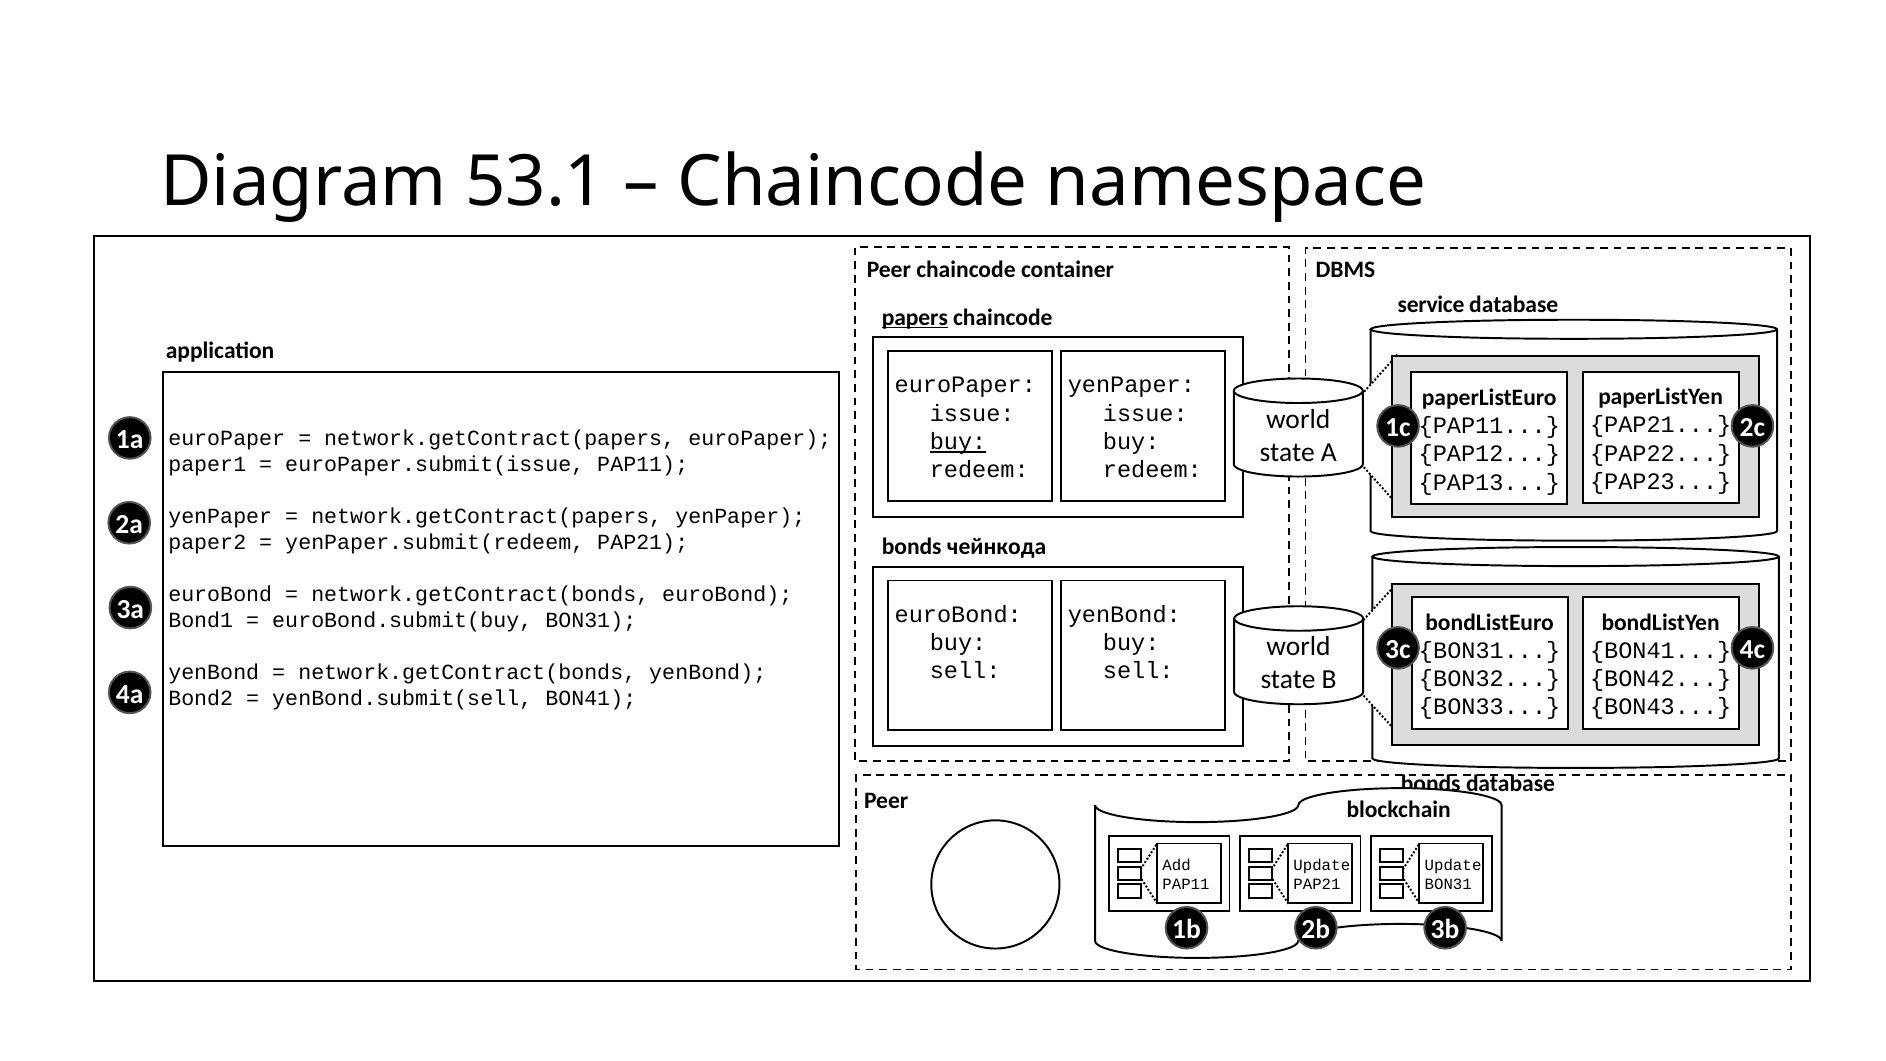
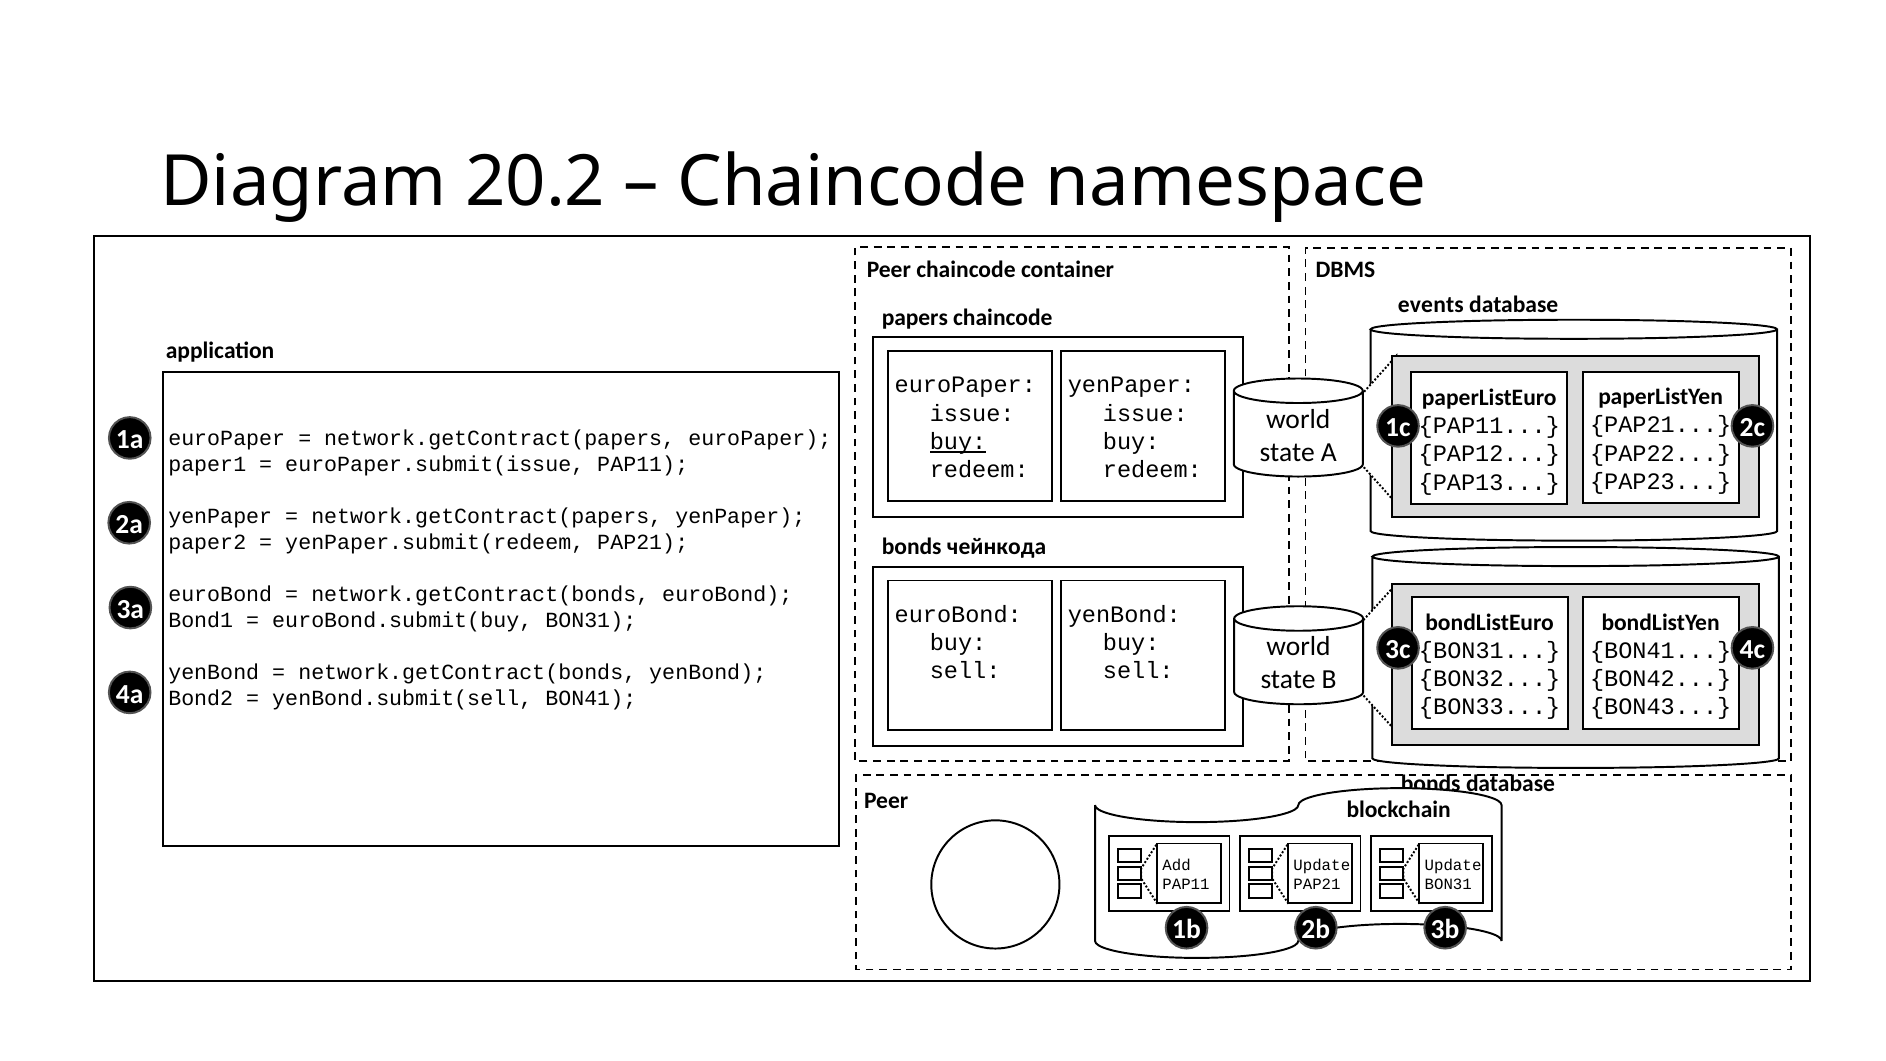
53.1: 53.1 -> 20.2 (535, 182)
service: service -> events (1431, 305)
papers underline: present -> none (915, 317)
